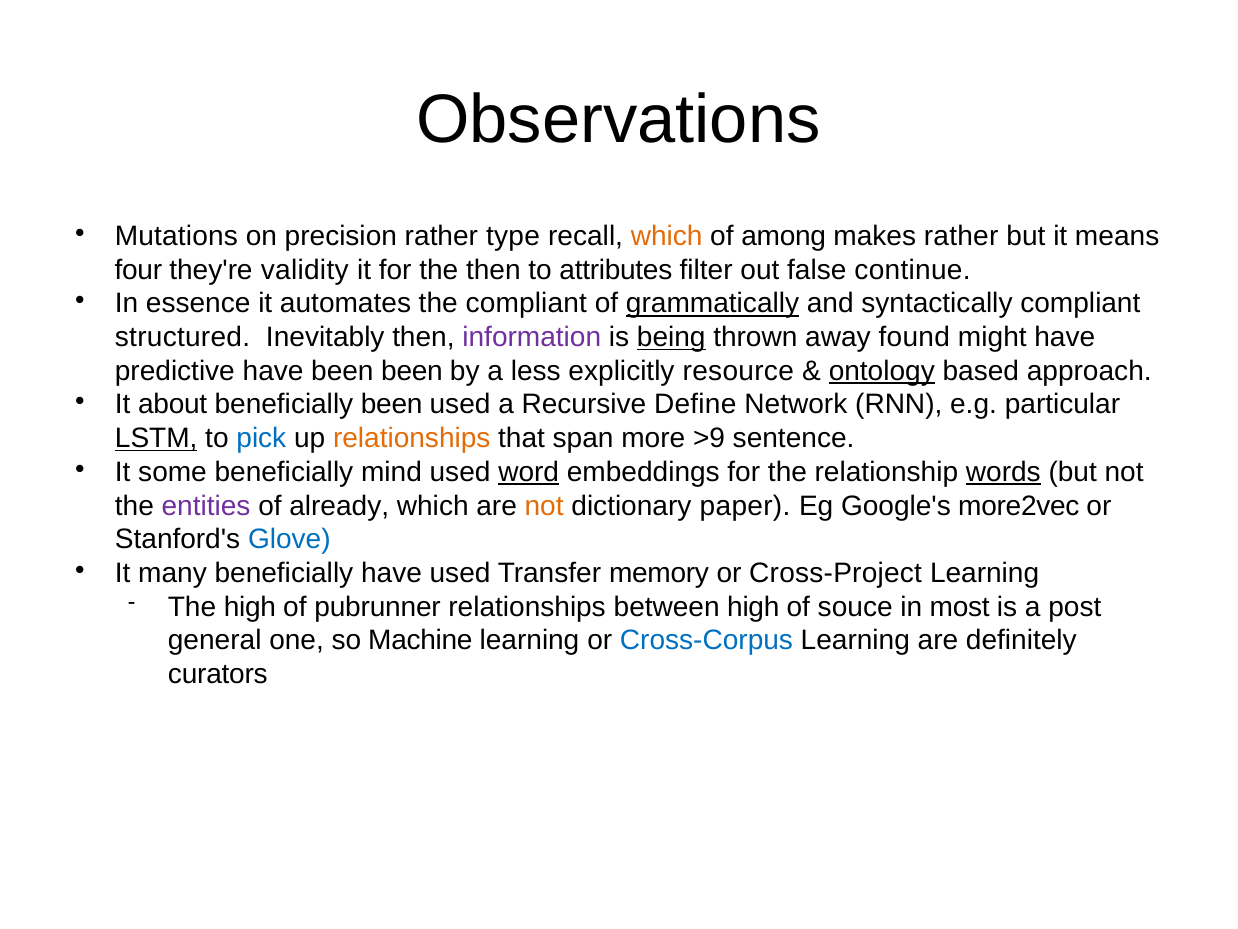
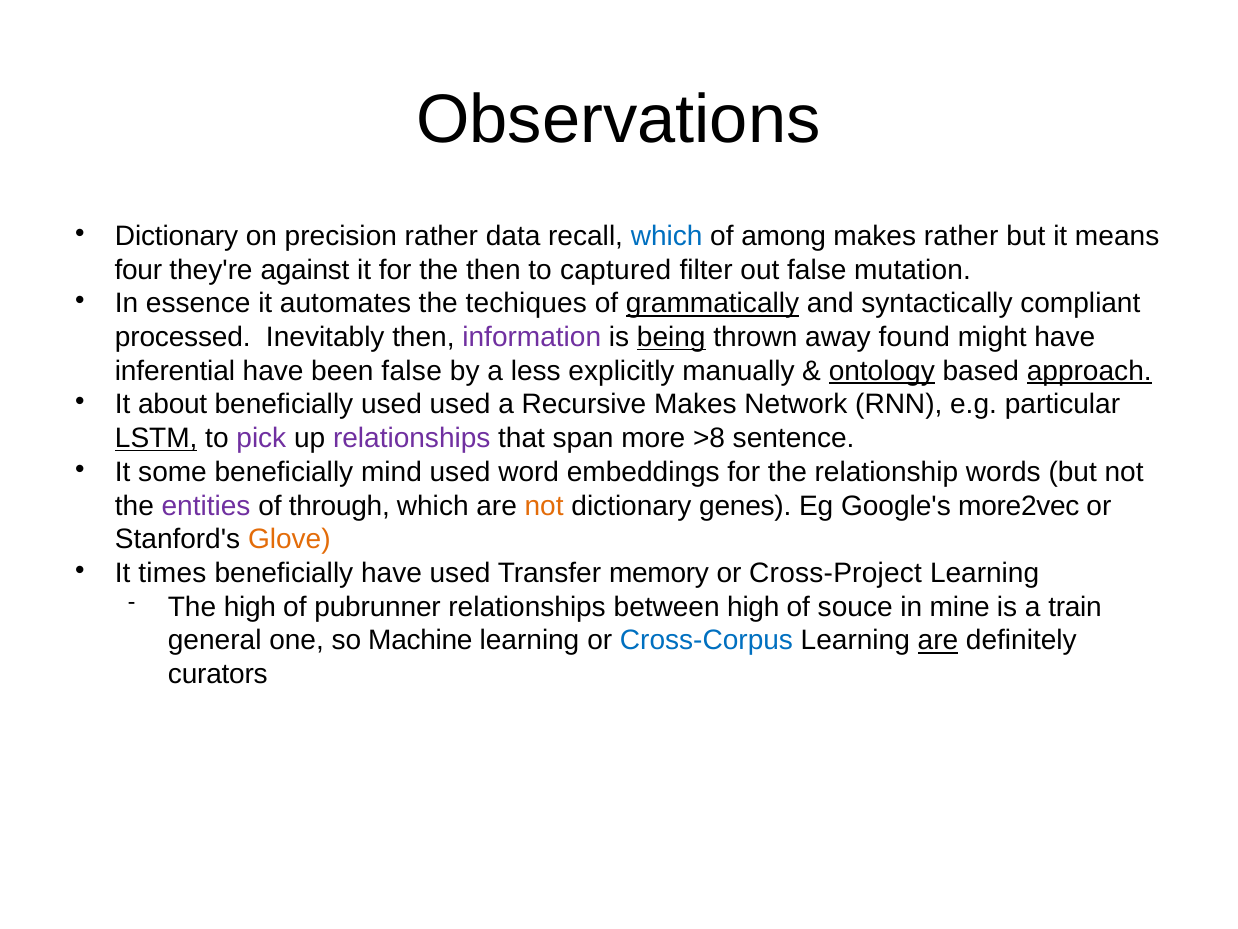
Mutations: Mutations -> Dictionary (177, 236)
type: type -> data (513, 236)
which colour: orange -> blue (667, 236)
validity: validity -> against (305, 270)
attributes: attributes -> captured (616, 270)
continue: continue -> mutation (913, 270)
the compliant: compliant -> techiques (526, 303)
structured: structured -> processed (183, 337)
predictive: predictive -> inferential (175, 371)
been been: been -> false (412, 371)
resource: resource -> manually (738, 371)
approach underline: none -> present (1089, 371)
beneficially been: been -> used (392, 404)
Recursive Define: Define -> Makes (695, 404)
pick colour: blue -> purple (261, 438)
relationships colour: orange -> purple (412, 438)
>9: >9 -> >8 (709, 438)
word underline: present -> none (529, 472)
words underline: present -> none (1003, 472)
already: already -> through (339, 506)
paper: paper -> genes (745, 506)
Glove colour: blue -> orange (289, 539)
many: many -> times (172, 573)
most: most -> mine (960, 607)
post: post -> train (1075, 607)
are underline: none -> present (938, 640)
